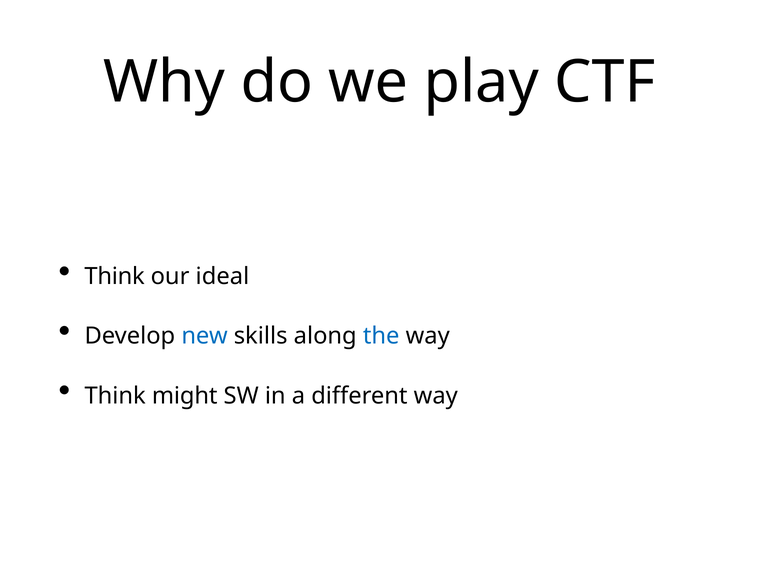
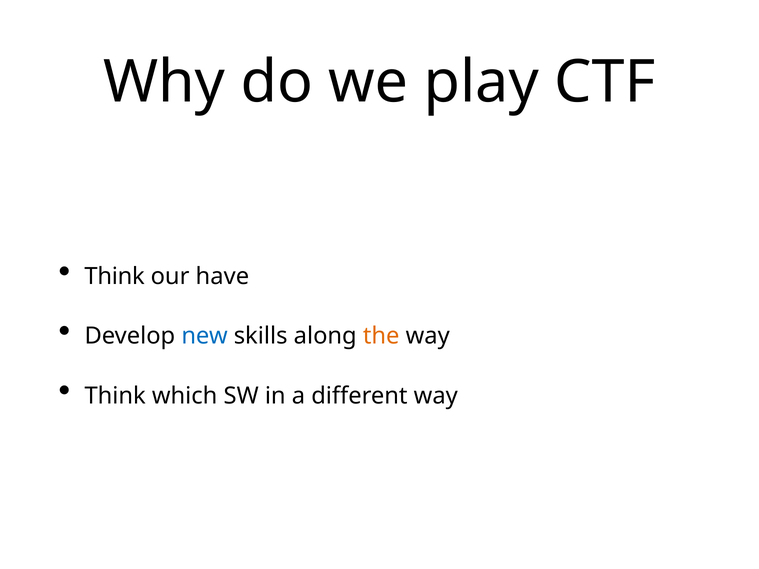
ideal: ideal -> have (222, 277)
the colour: blue -> orange (381, 336)
might: might -> which (185, 396)
